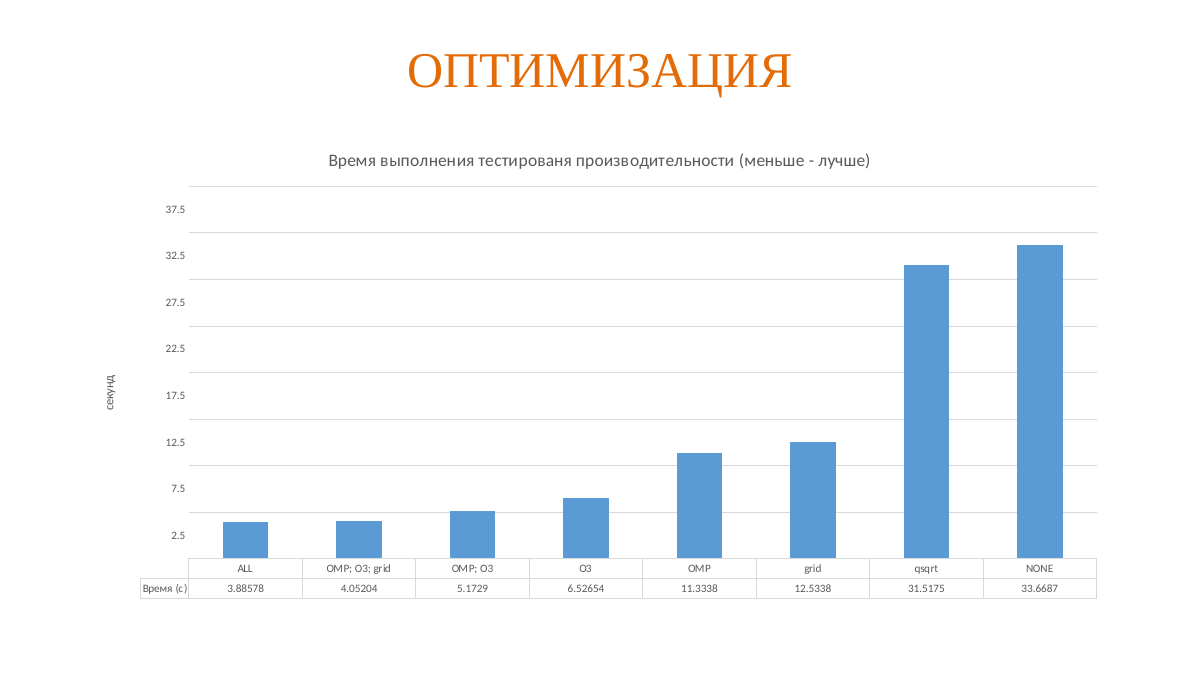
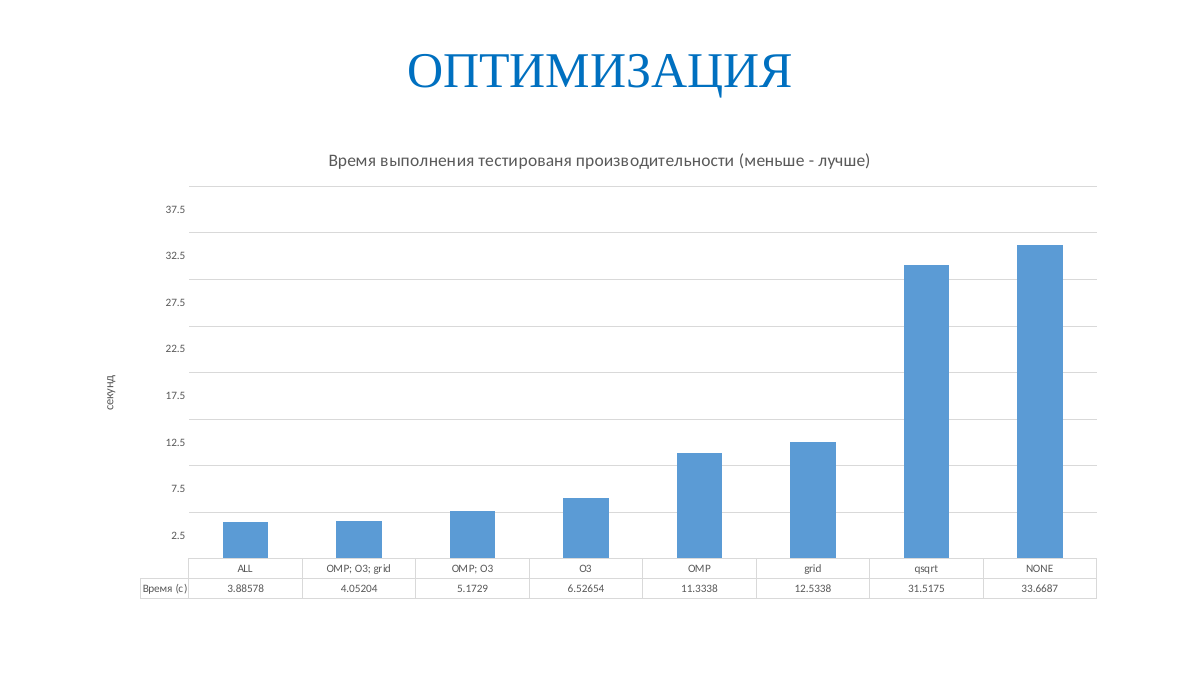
ОПТИМИЗАЦИЯ colour: orange -> blue (600, 71)
